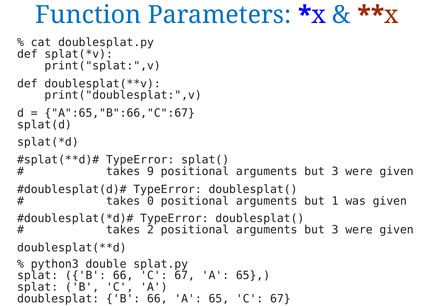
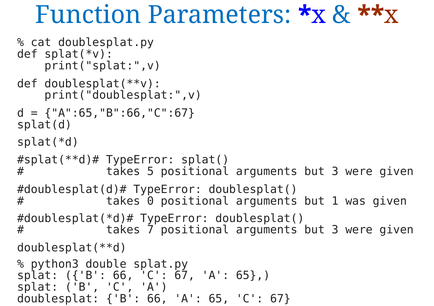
9: 9 -> 5 (150, 171)
2: 2 -> 7 (150, 230)
